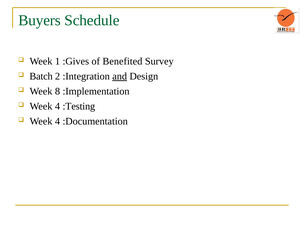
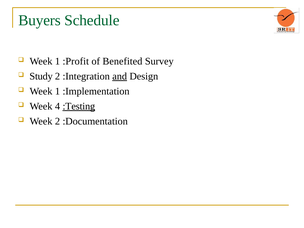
:Gives: :Gives -> :Profit (76, 61)
Batch: Batch -> Study (41, 76)
8: 8 -> 1 (58, 91)
:Testing underline: none -> present (79, 106)
4: 4 -> 2 (58, 121)
